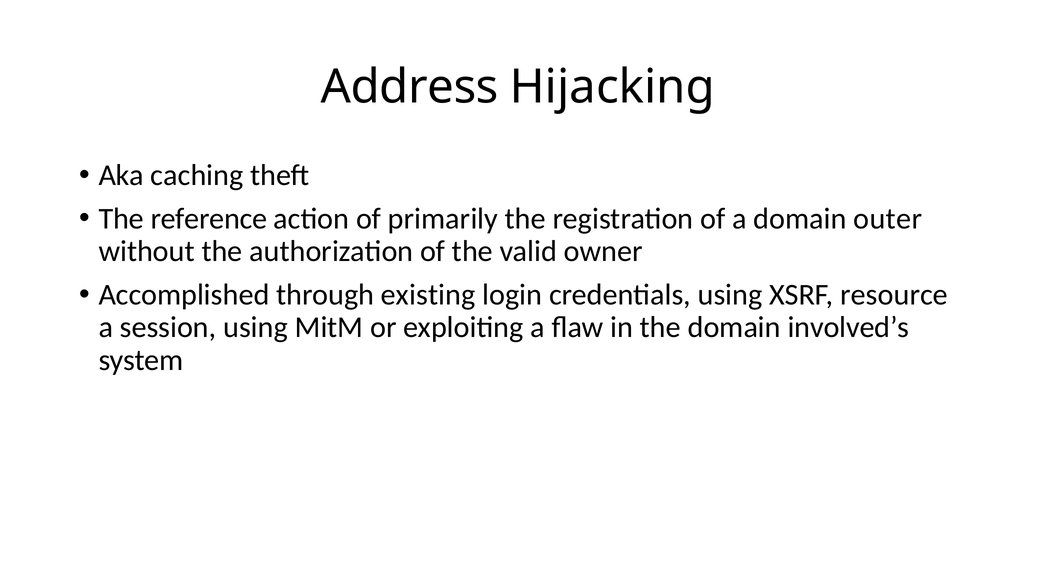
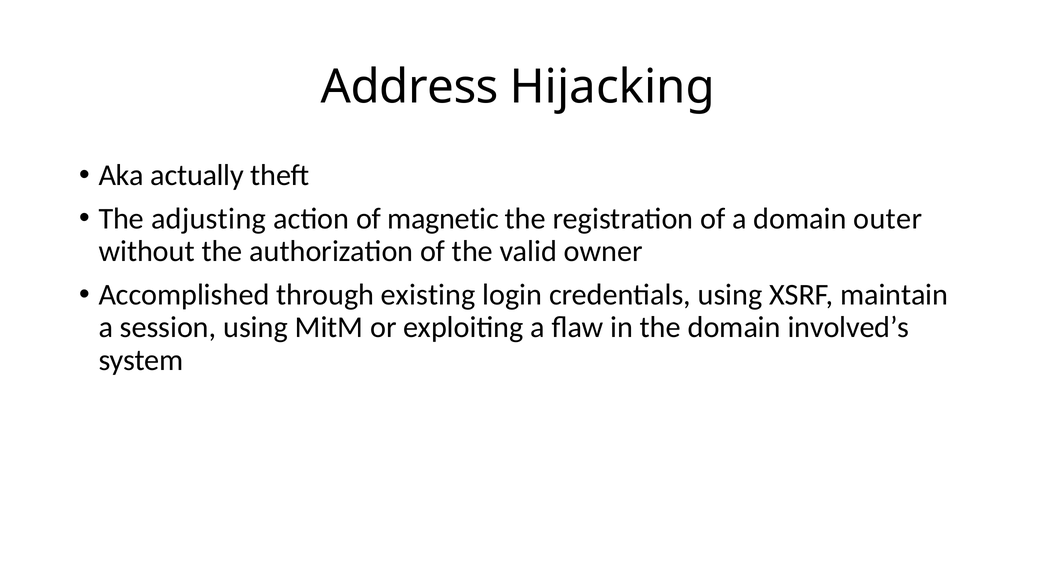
caching: caching -> actually (197, 175)
reference: reference -> adjusting (209, 219)
primarily: primarily -> magnetic (443, 219)
resource: resource -> maintain (894, 295)
